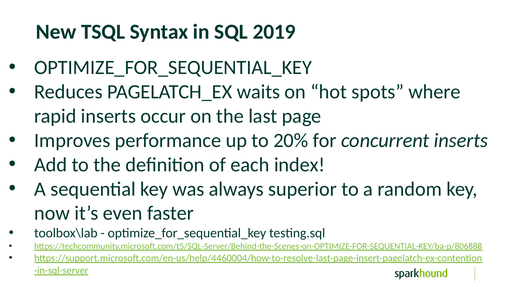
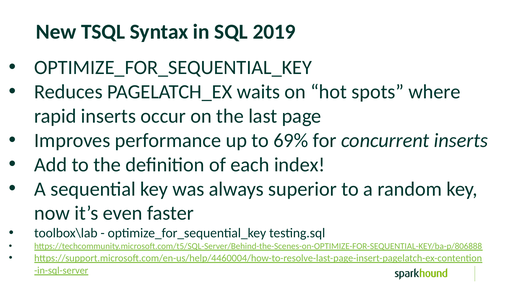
20%: 20% -> 69% (291, 140)
